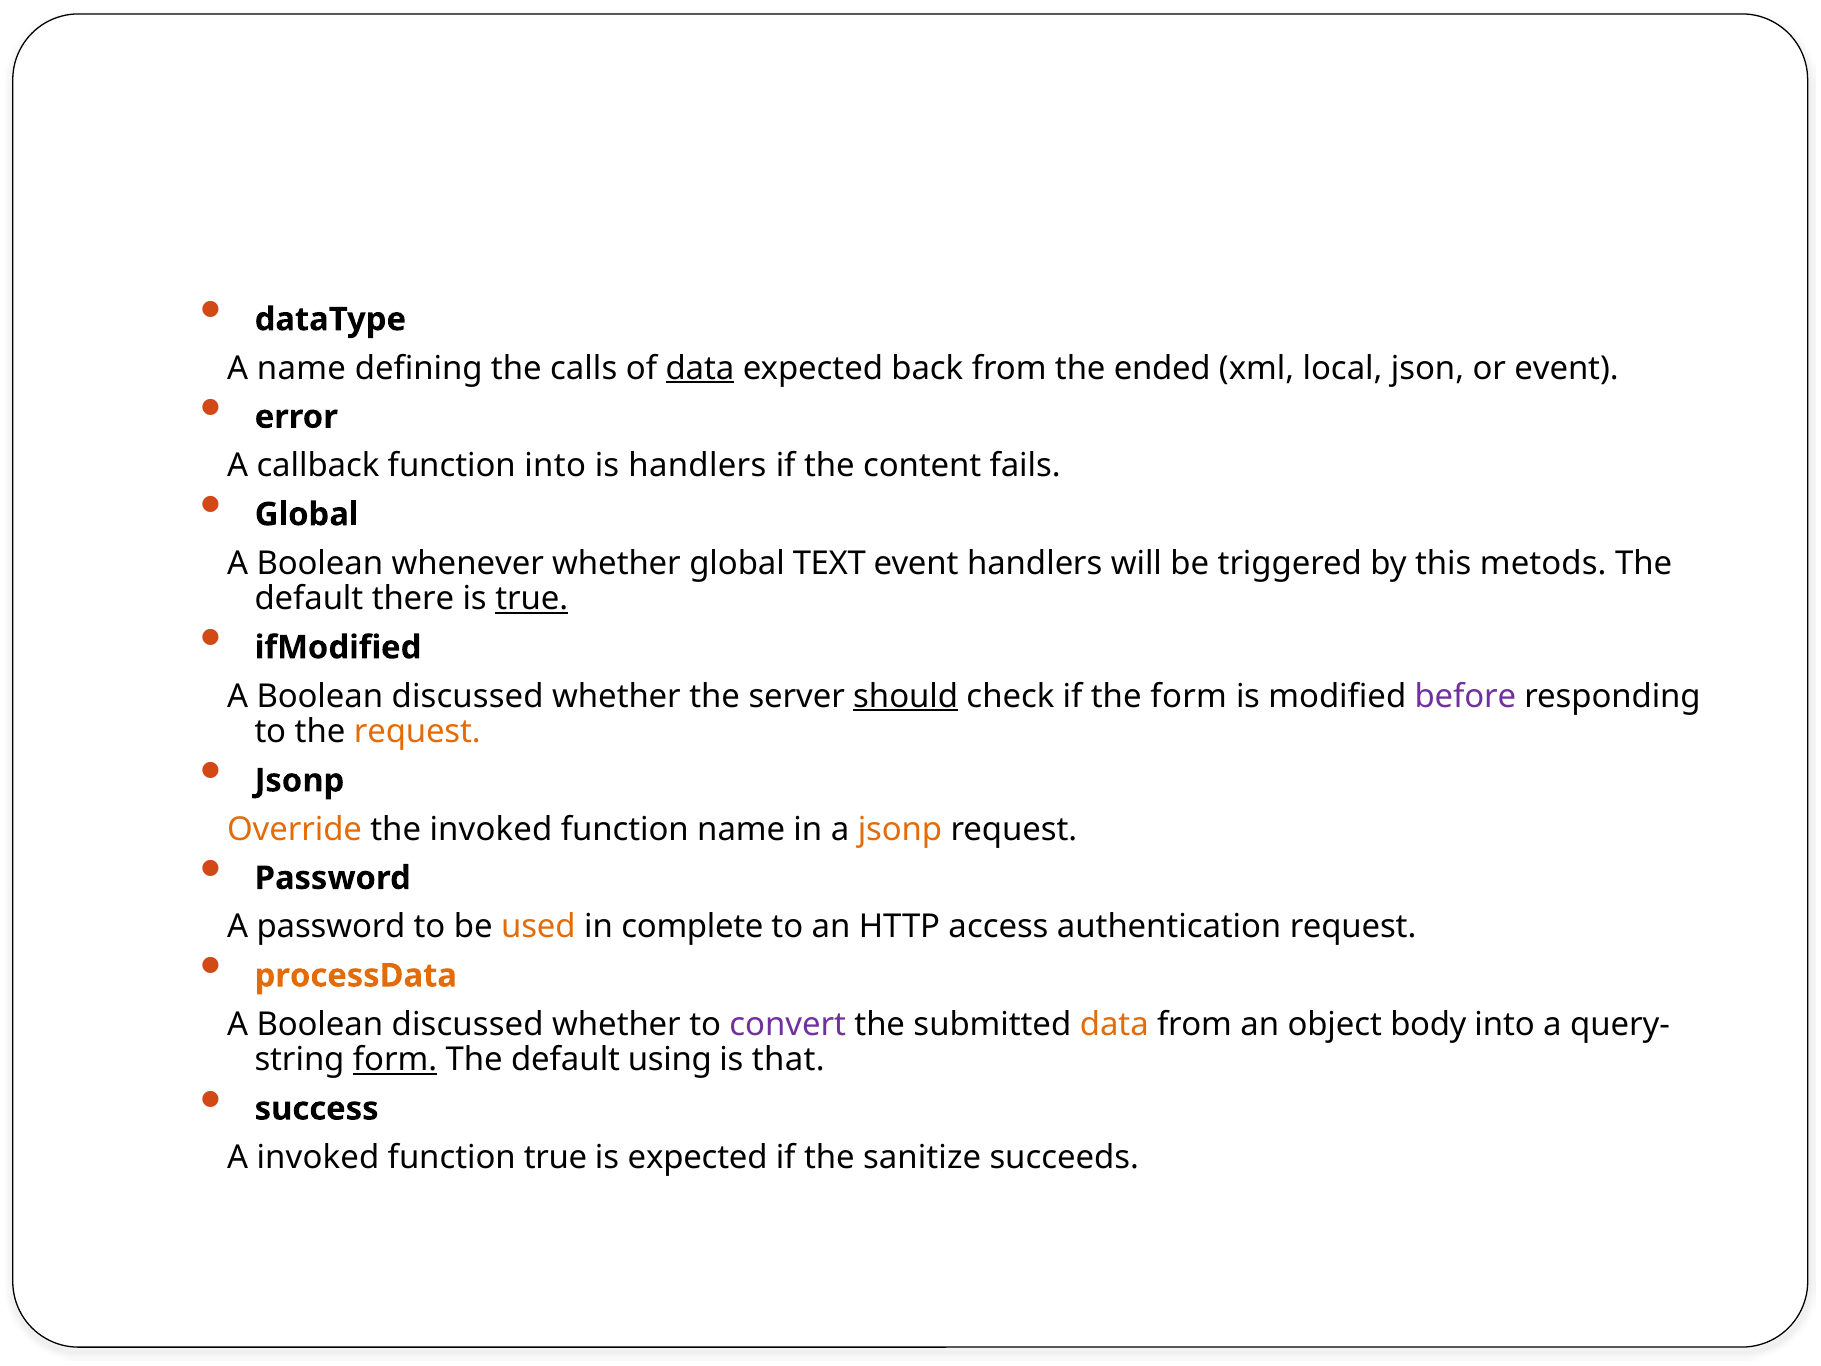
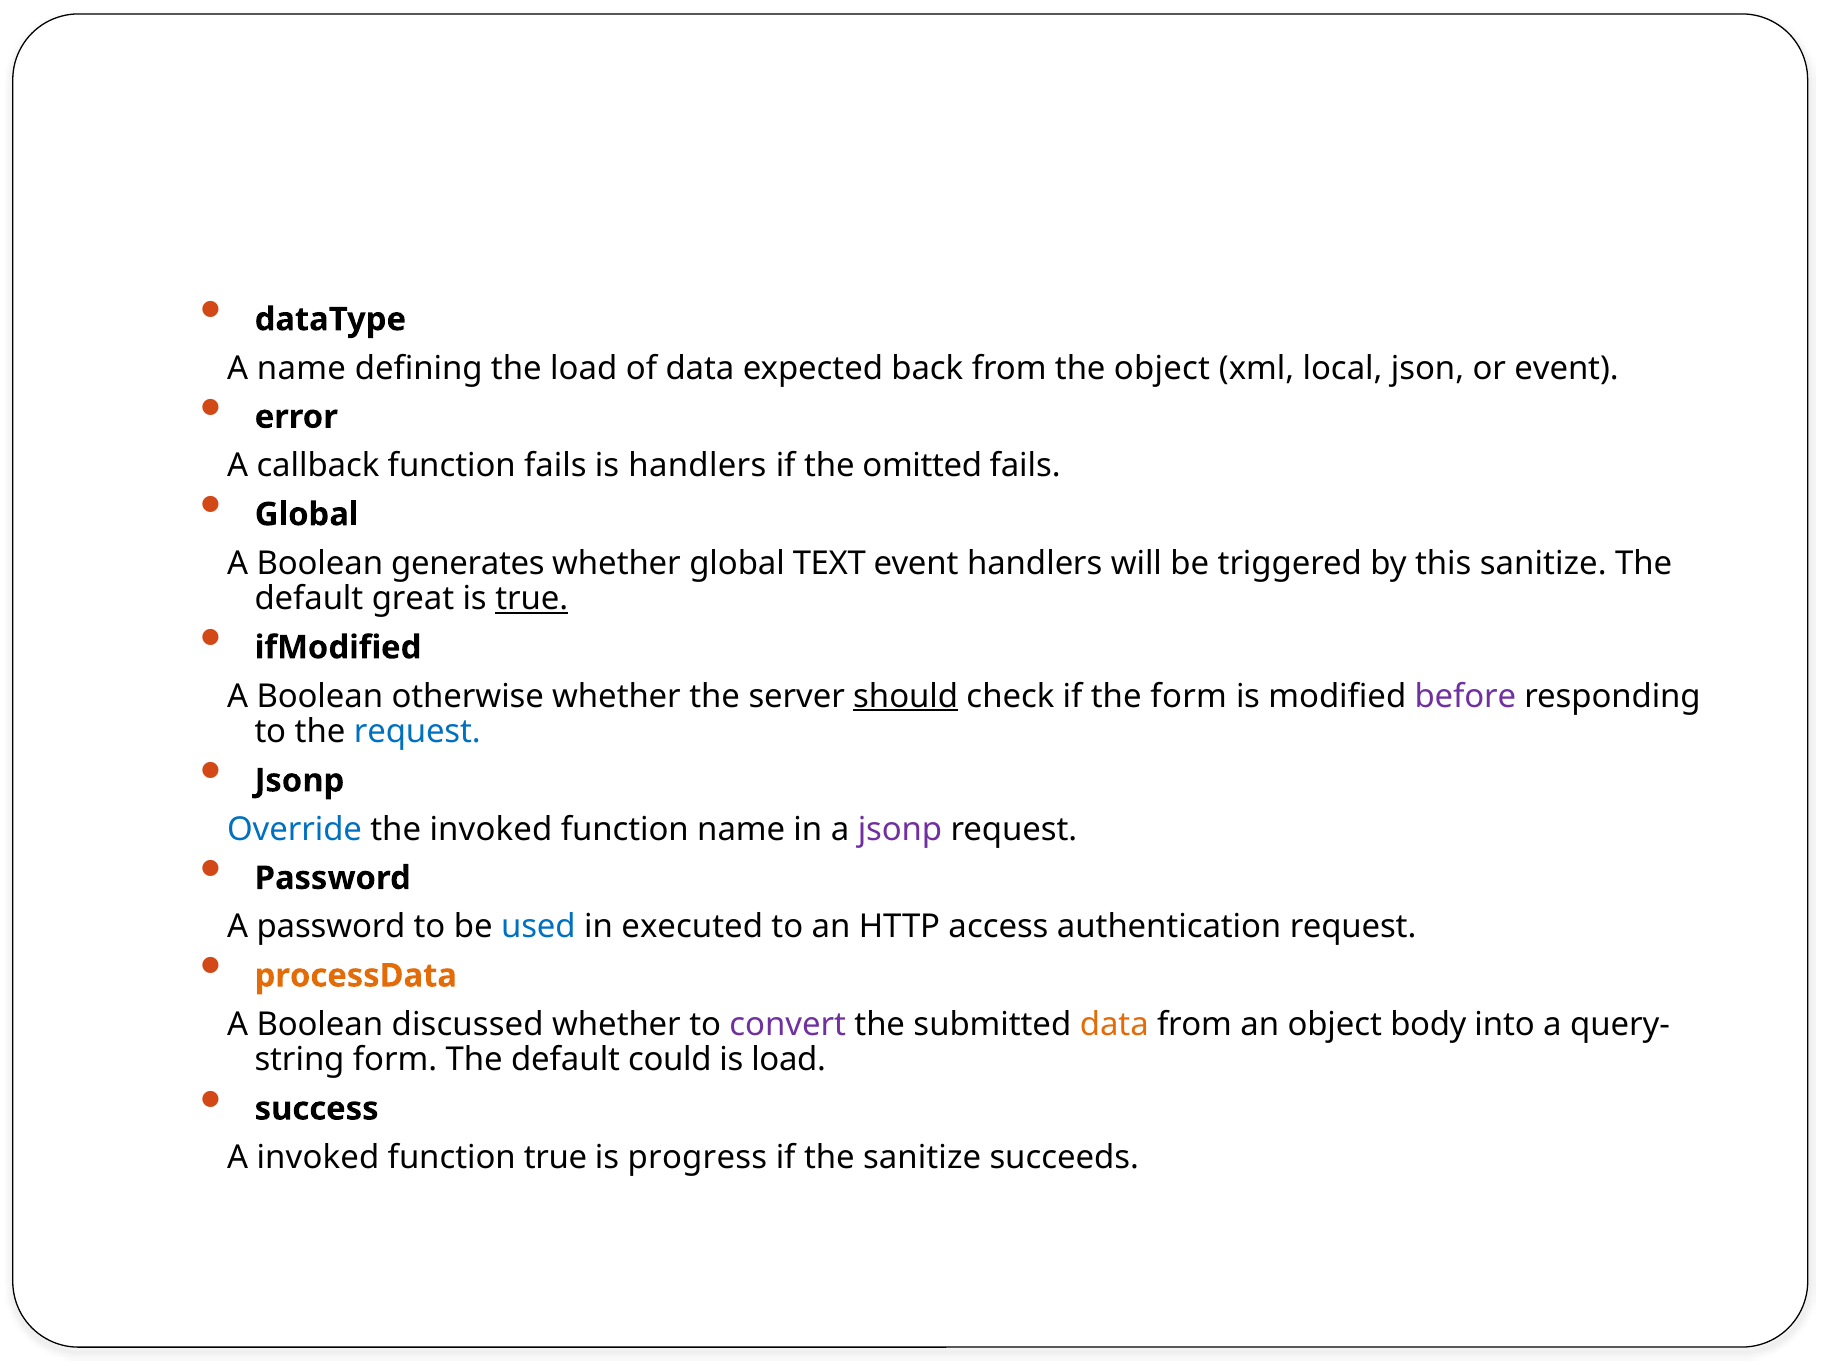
the calls: calls -> load (584, 368)
data underline: present -> none (700, 368)
the ended: ended -> object (1162, 368)
function into: into -> fails (555, 466)
content: content -> omitted (922, 466)
whenever: whenever -> generates (468, 563)
this metods: metods -> sanitize (1543, 563)
there: there -> great (413, 599)
discussed: discussed -> otherwise (468, 696)
request colour: orange -> blue (417, 732)
Override colour: orange -> blue (295, 829)
jsonp colour: orange -> purple (900, 829)
used colour: orange -> blue (538, 927)
complete: complete -> executed (692, 927)
form underline: present -> none (395, 1060)
using: using -> could (670, 1060)
is that: that -> load (789, 1060)
is expected: expected -> progress (697, 1157)
